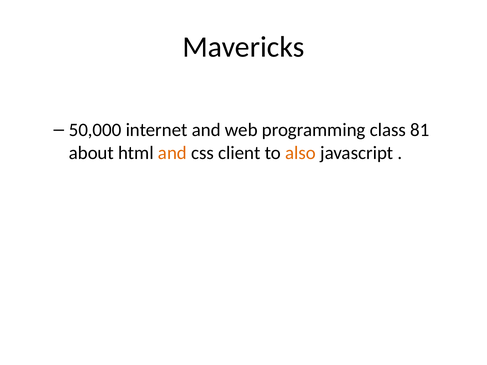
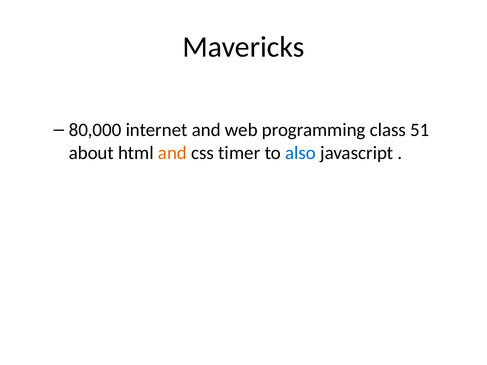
50,000: 50,000 -> 80,000 (95, 130)
81: 81 -> 51 (420, 130)
client: client -> timer (239, 153)
also colour: orange -> blue (300, 153)
